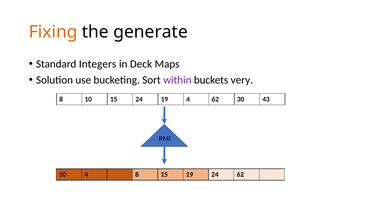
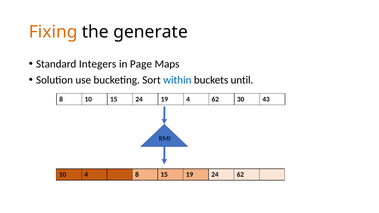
Deck: Deck -> Page (141, 64)
within colour: purple -> blue (177, 80)
very: very -> until (242, 80)
